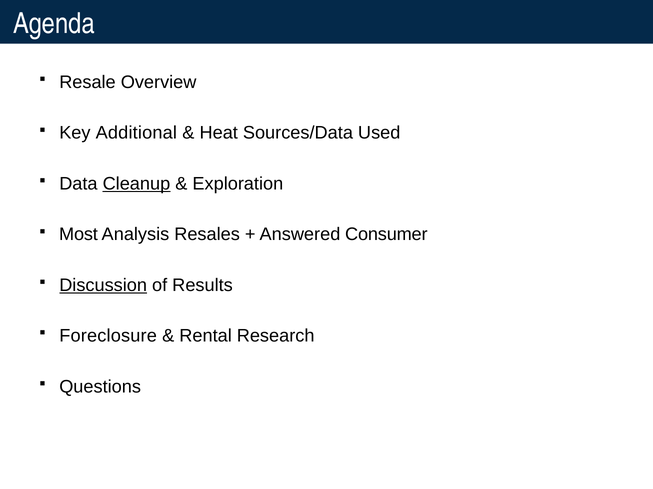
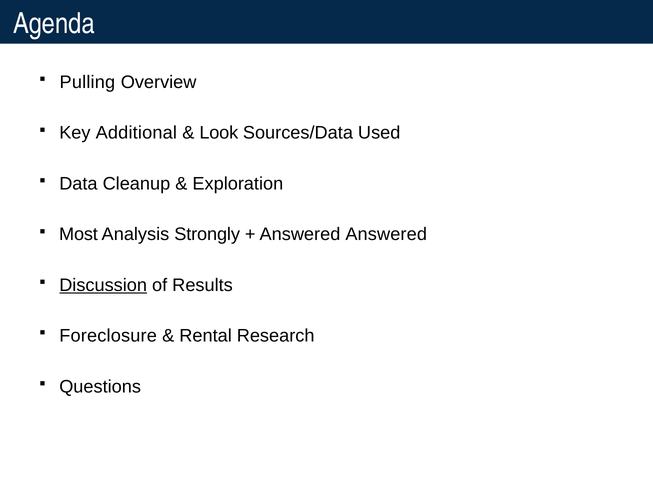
Resale: Resale -> Pulling (87, 82)
Heat: Heat -> Look (219, 133)
Cleanup underline: present -> none (136, 184)
Resales: Resales -> Strongly (207, 235)
Answered Consumer: Consumer -> Answered (386, 235)
